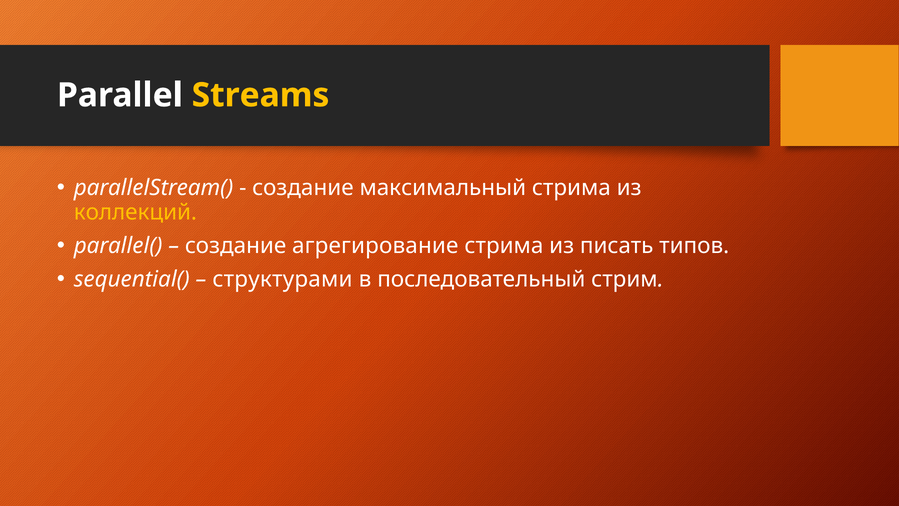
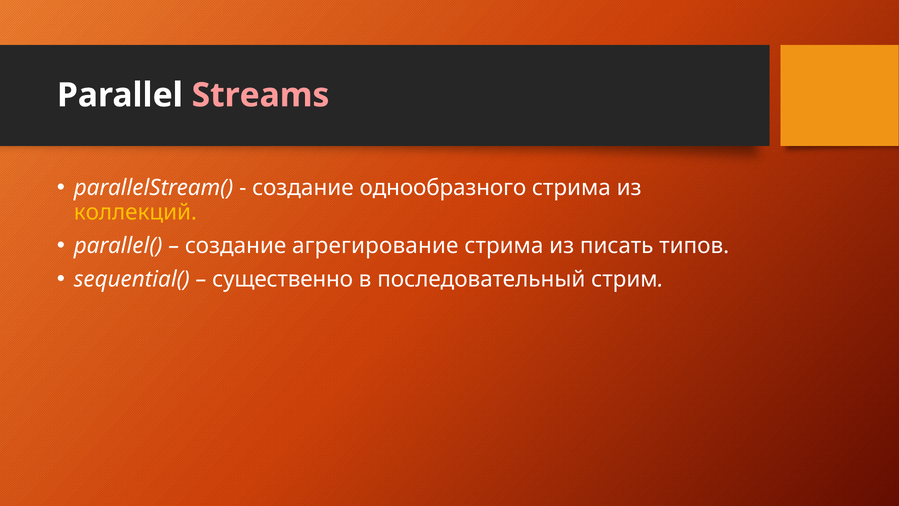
Streams colour: yellow -> pink (260, 95)
максимальный: максимальный -> однообразного (443, 188)
структурами: структурами -> существенно (283, 279)
